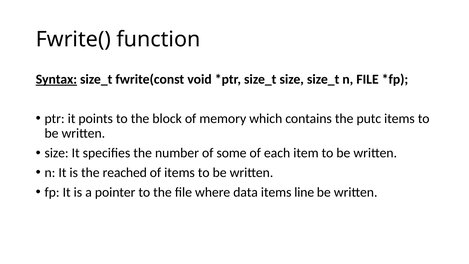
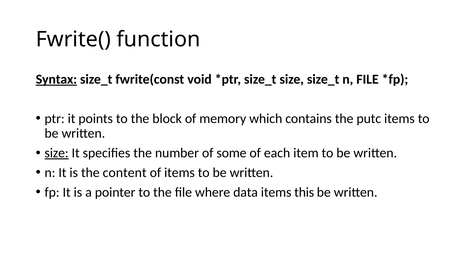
size underline: none -> present (57, 153)
reached: reached -> content (125, 173)
line: line -> this (304, 192)
